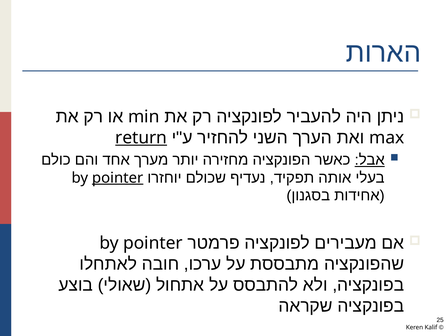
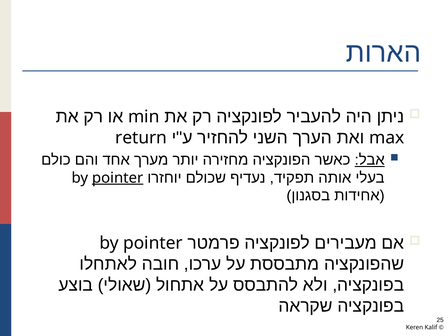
return underline: present -> none (141, 138)
